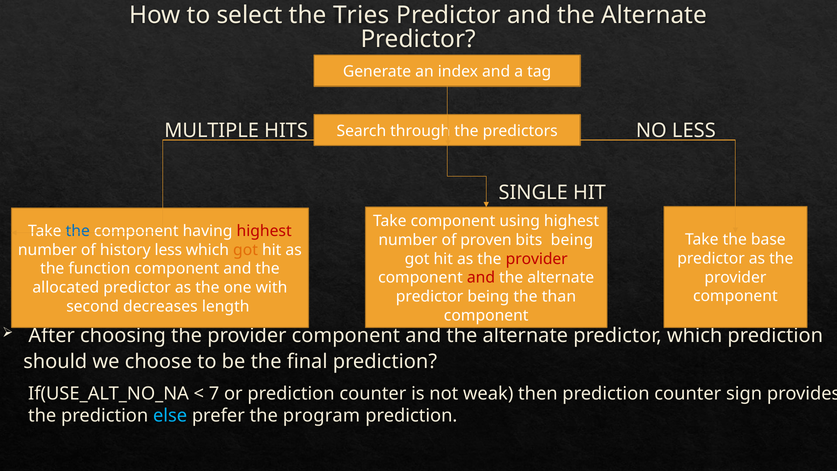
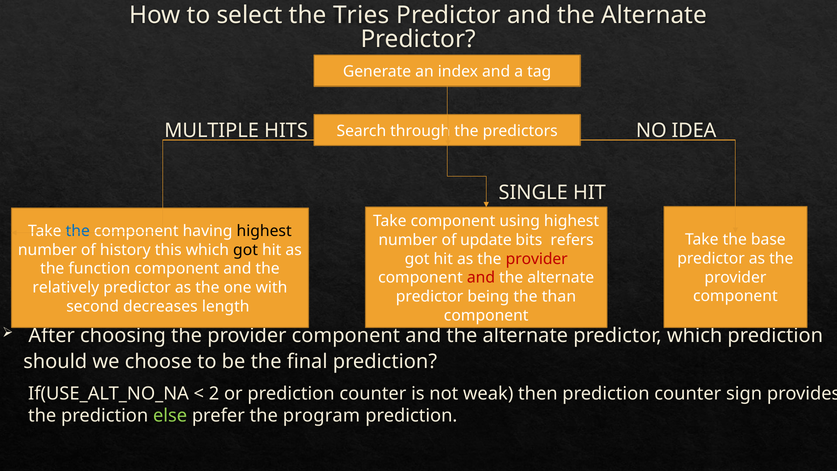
NO LESS: LESS -> IDEA (694, 130)
highest colour: red -> black (264, 231)
proven: proven -> update (486, 240)
bits being: being -> refers (572, 240)
history less: less -> this (168, 250)
got colour: orange -> black (246, 250)
allocated: allocated -> relatively (66, 287)
7: 7 -> 2 (214, 393)
else colour: light blue -> light green (170, 415)
